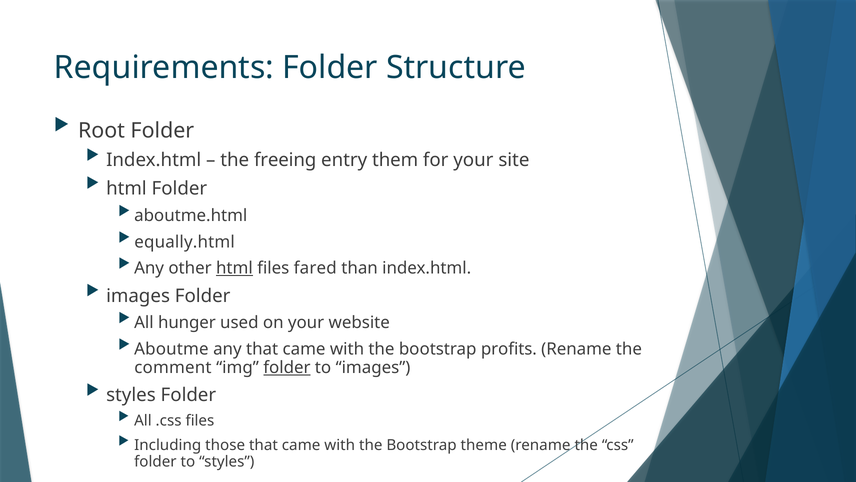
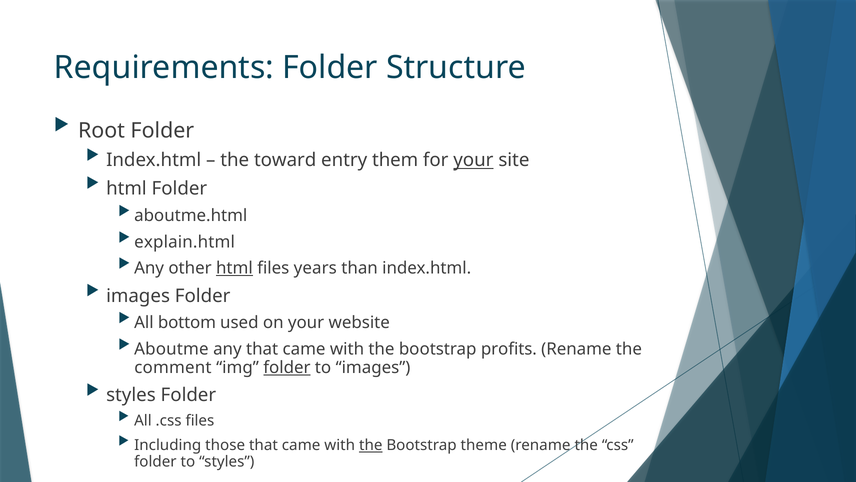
freeing: freeing -> toward (285, 160)
your underline: none -> present (473, 160)
equally.html: equally.html -> explain.html (185, 242)
fared: fared -> years (315, 268)
hunger: hunger -> bottom (187, 323)
the underline: none -> present (371, 445)
